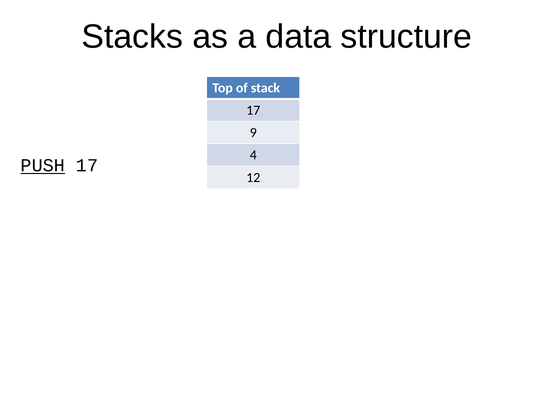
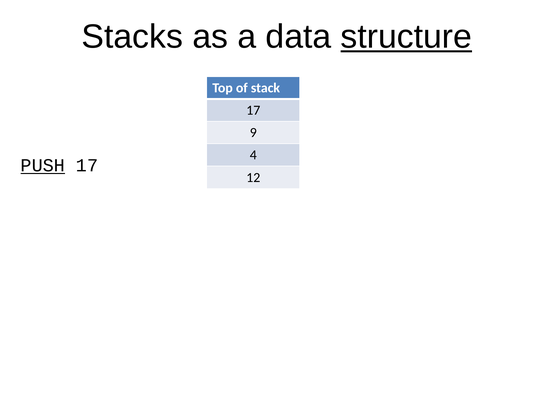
structure underline: none -> present (406, 37)
